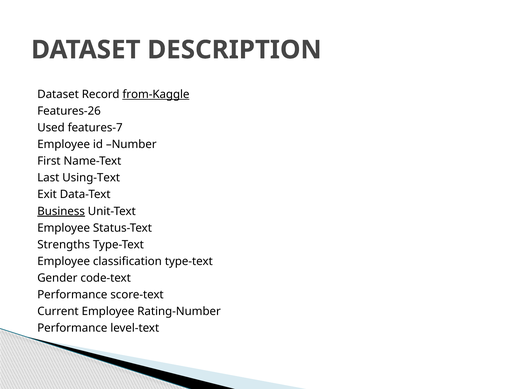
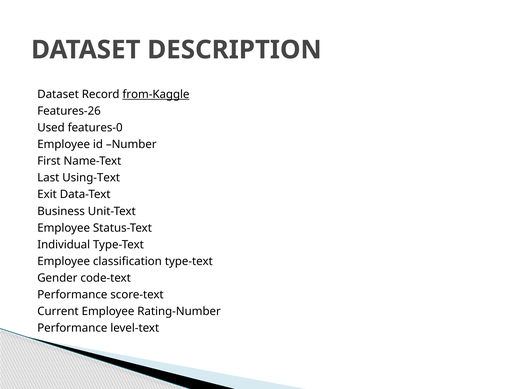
features-7: features-7 -> features-0 (95, 128)
Business underline: present -> none (61, 211)
Strengths: Strengths -> Individual (64, 245)
